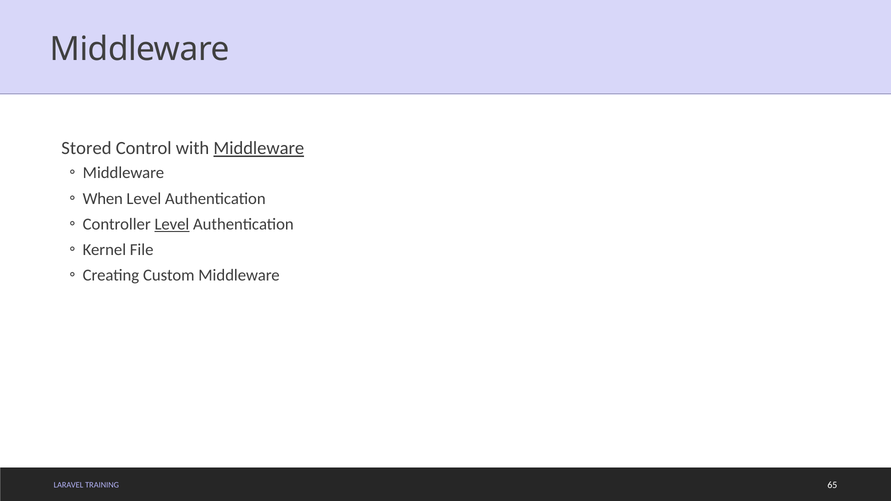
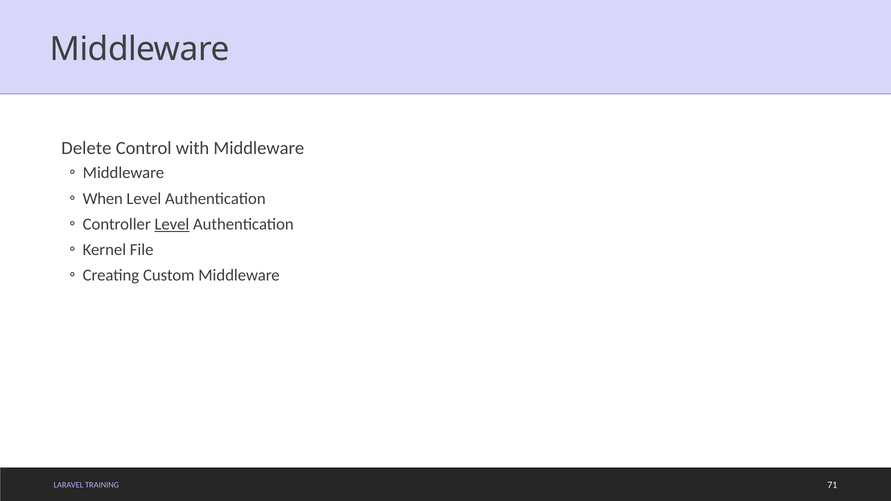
Stored: Stored -> Delete (86, 148)
Middleware underline: present -> none (259, 148)
65: 65 -> 71 (832, 485)
